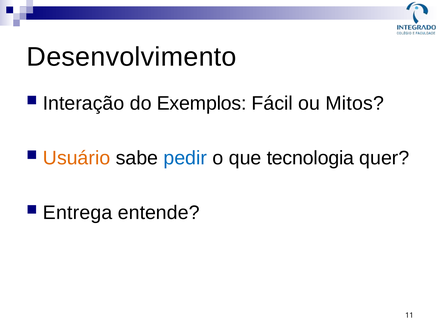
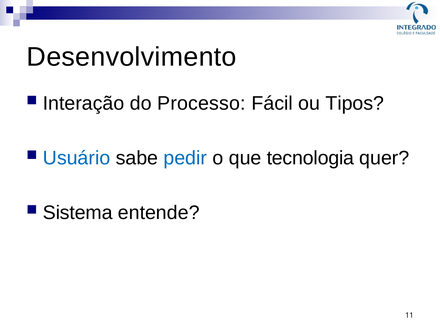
Exemplos: Exemplos -> Processo (201, 103)
Mitos: Mitos -> Tipos (355, 103)
Usuário colour: orange -> blue (77, 158)
Entrega: Entrega -> Sistema (78, 213)
